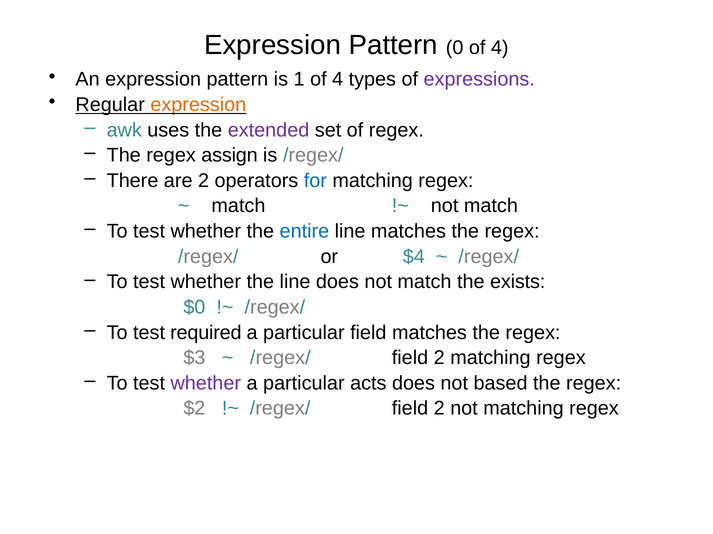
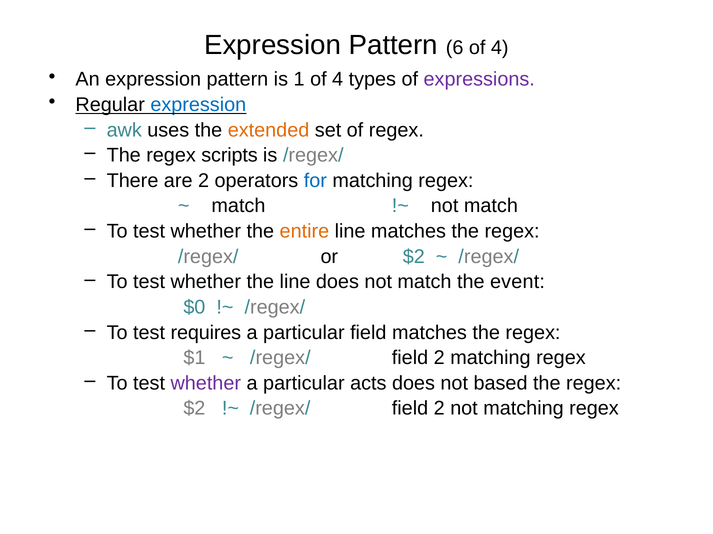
0: 0 -> 6 (455, 48)
expression colour: orange -> blue (198, 105)
extended colour: purple -> orange (269, 130)
assign: assign -> scripts (230, 156)
entire colour: blue -> orange (304, 232)
or $4: $4 -> $2 (414, 257)
exists: exists -> event (517, 282)
required: required -> requires (206, 333)
$3: $3 -> $1 (194, 358)
